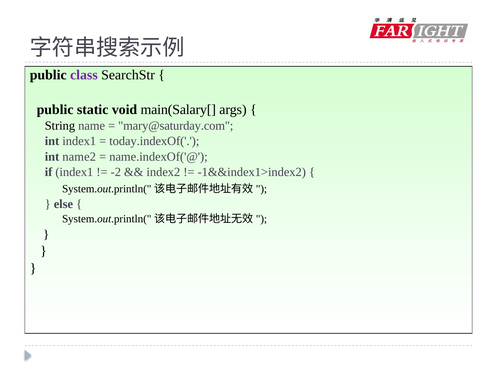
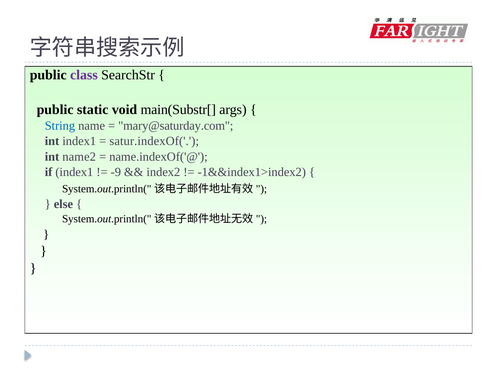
main(Salary[: main(Salary[ -> main(Substr[ (178, 110)
String colour: black -> blue (60, 126)
today.indexOf(: today.indexOf( -> satur.indexOf( (154, 141)
-2: -2 -> -9 (116, 172)
